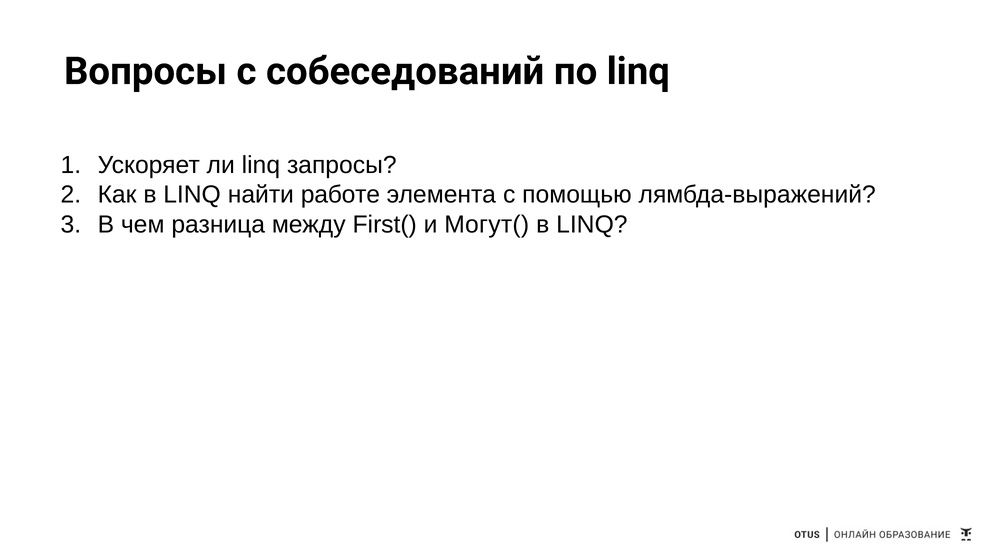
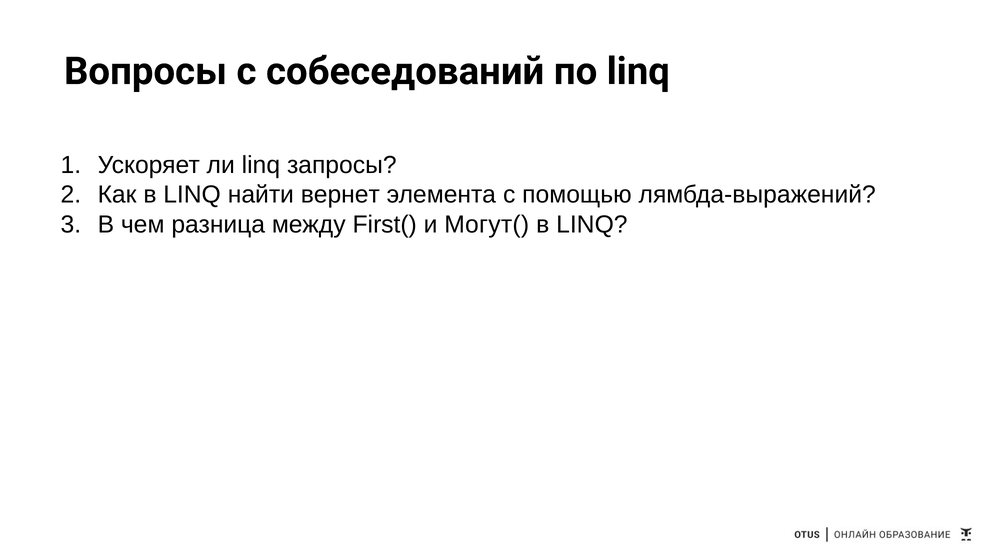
работе: работе -> вернет (340, 195)
